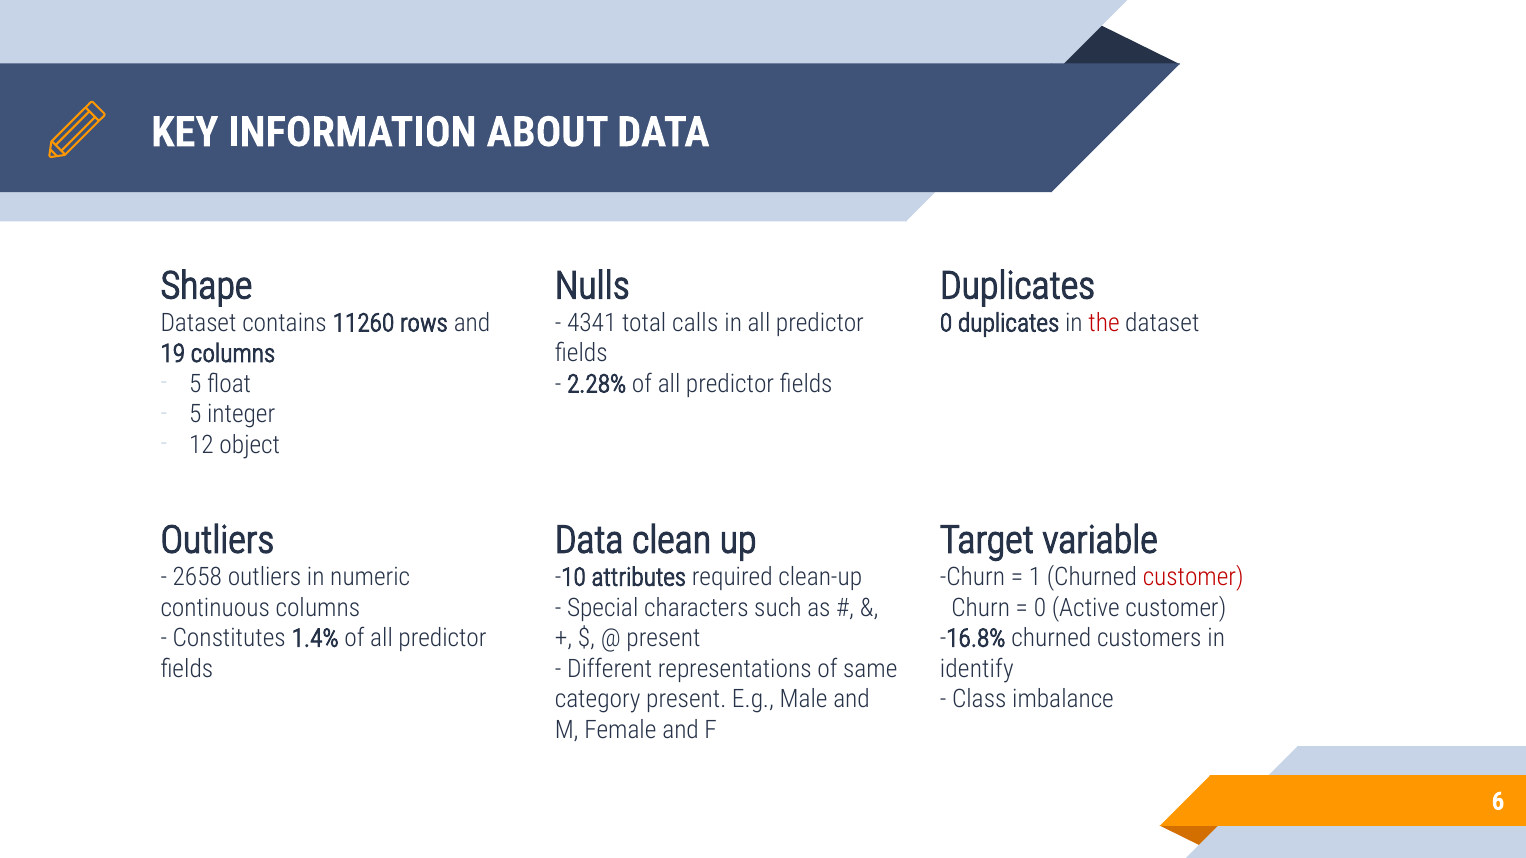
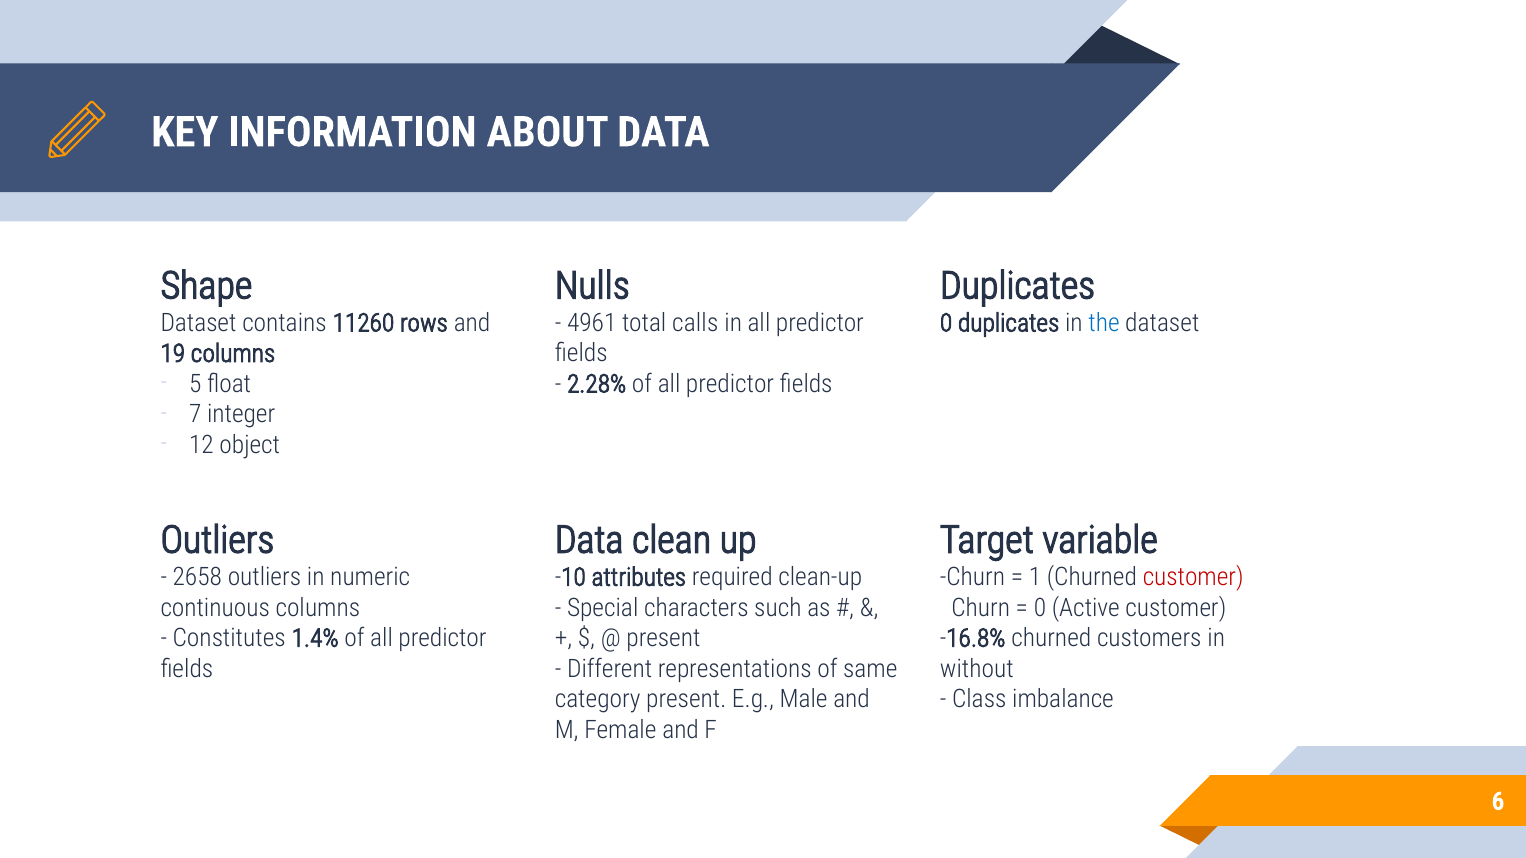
4341: 4341 -> 4961 (592, 323)
the colour: red -> blue (1104, 323)
5: 5 -> 7 (195, 415)
identify: identify -> without (977, 669)
